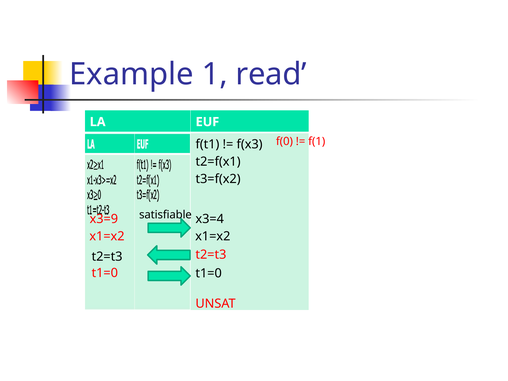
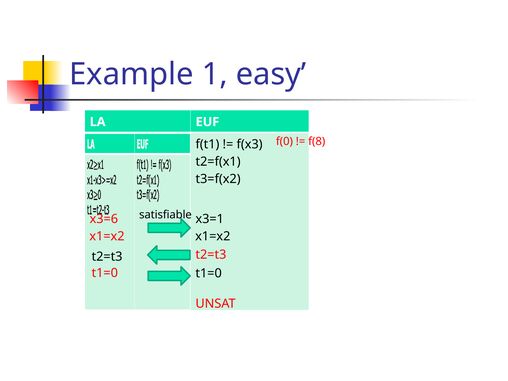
read: read -> easy (271, 74)
f(1: f(1 -> f(8 (317, 141)
x3=9: x3=9 -> x3=6 (104, 219)
x3=4: x3=4 -> x3=1 (210, 219)
